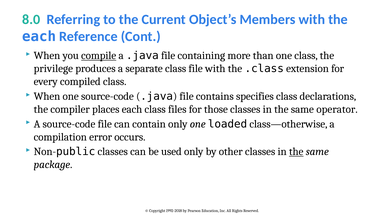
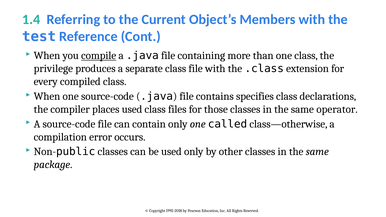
8.0: 8.0 -> 1.4 (31, 20)
each: each -> test (39, 36)
places each: each -> used (132, 109)
loaded: loaded -> called (228, 124)
the underline: present -> none (296, 152)
